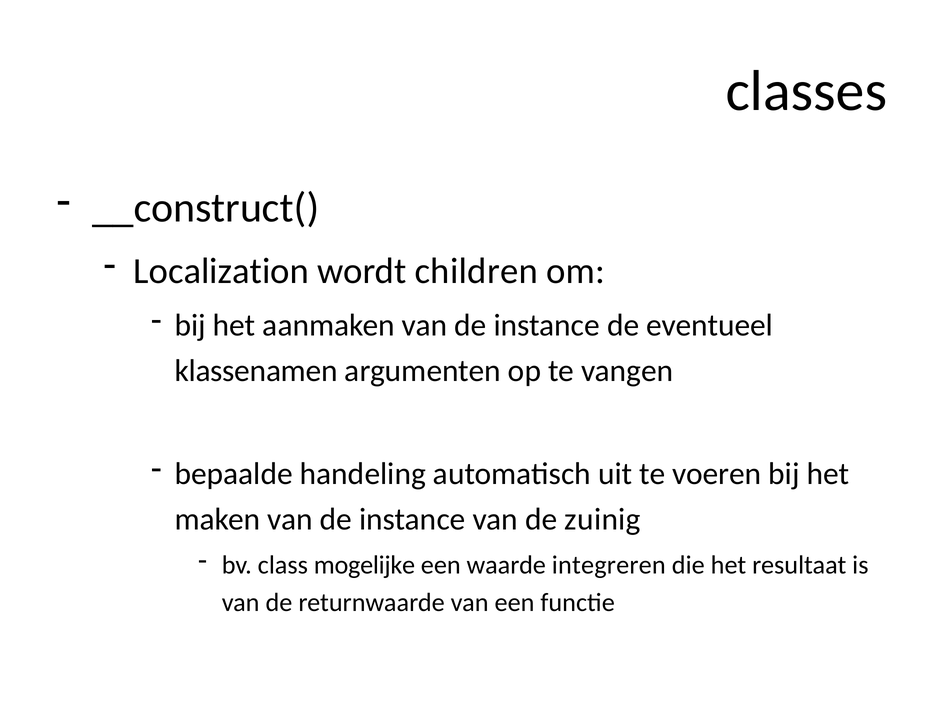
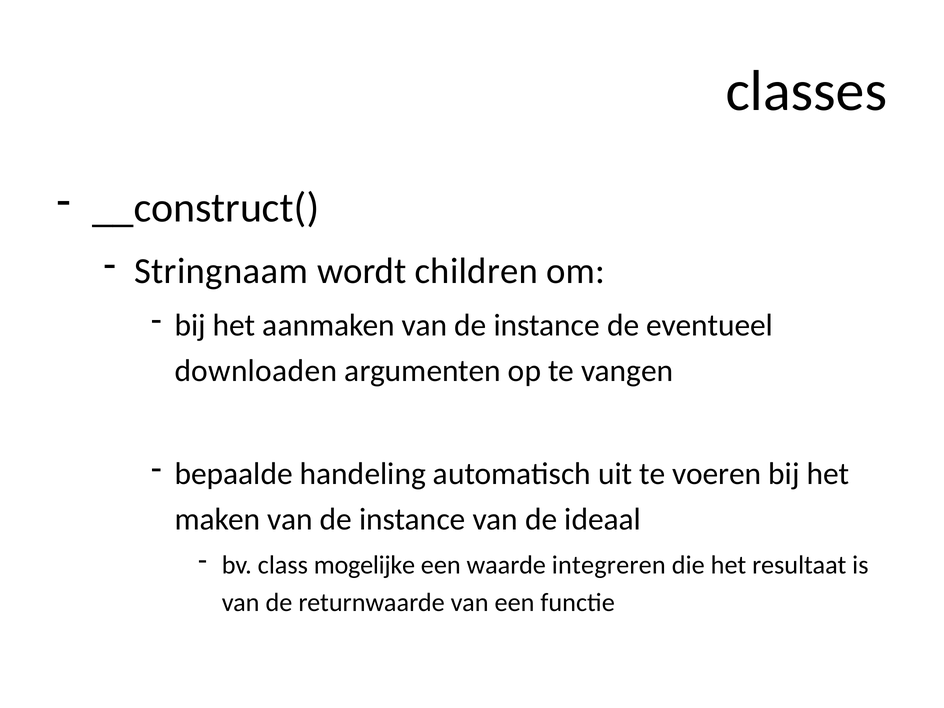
Localization: Localization -> Stringnaam (221, 271)
klassenamen: klassenamen -> downloaden (256, 371)
zuinig: zuinig -> ideaal (603, 519)
